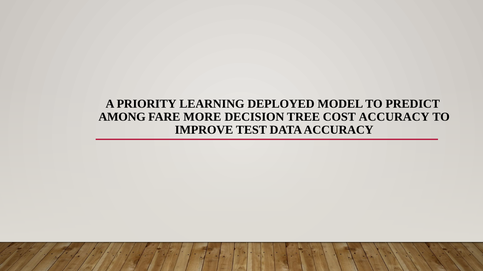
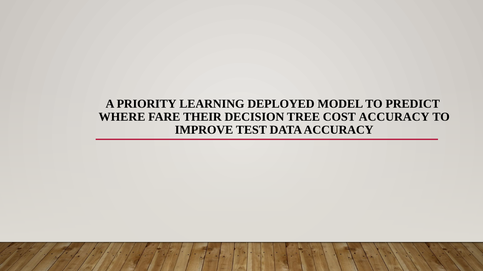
AMONG: AMONG -> WHERE (122, 117)
MORE: MORE -> THEIR (202, 117)
